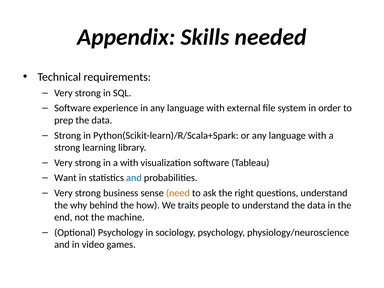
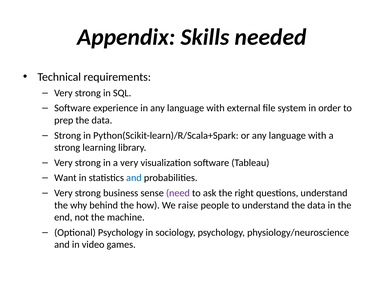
a with: with -> very (129, 163)
need colour: orange -> purple (178, 193)
traits: traits -> raise (188, 205)
